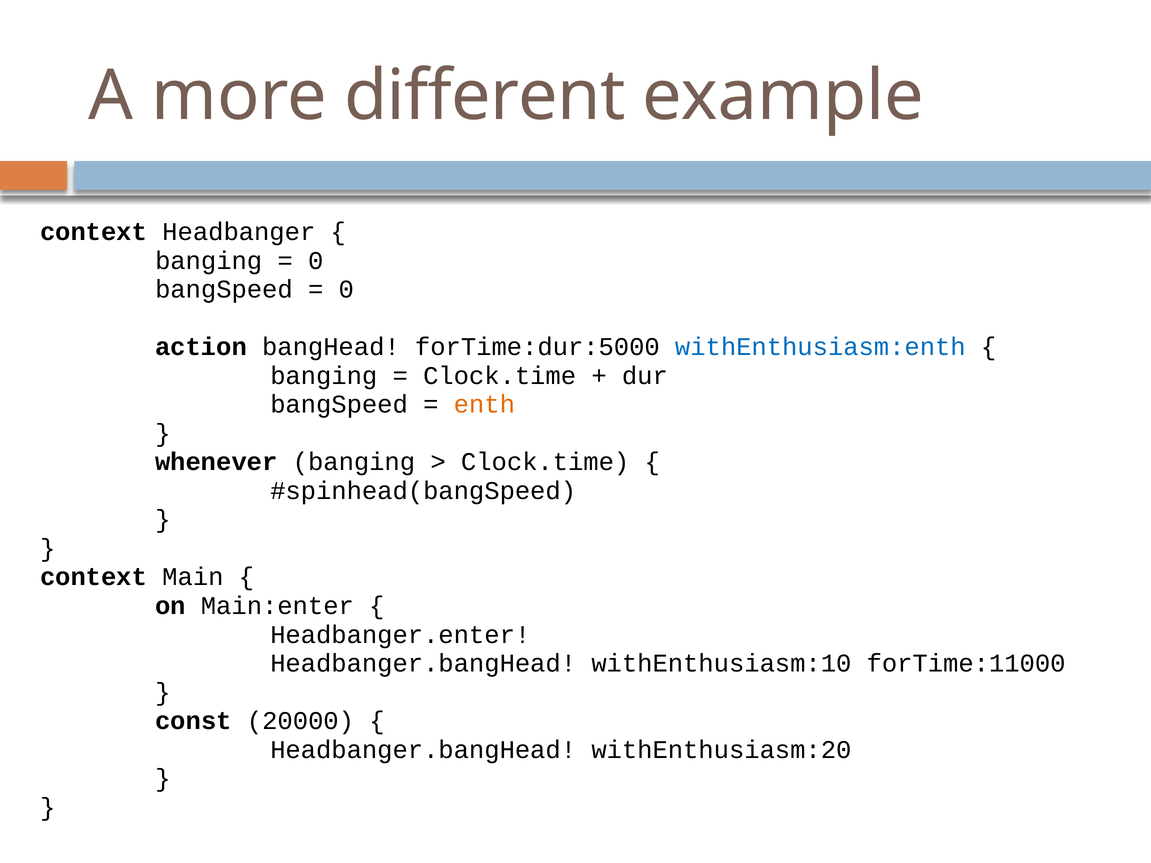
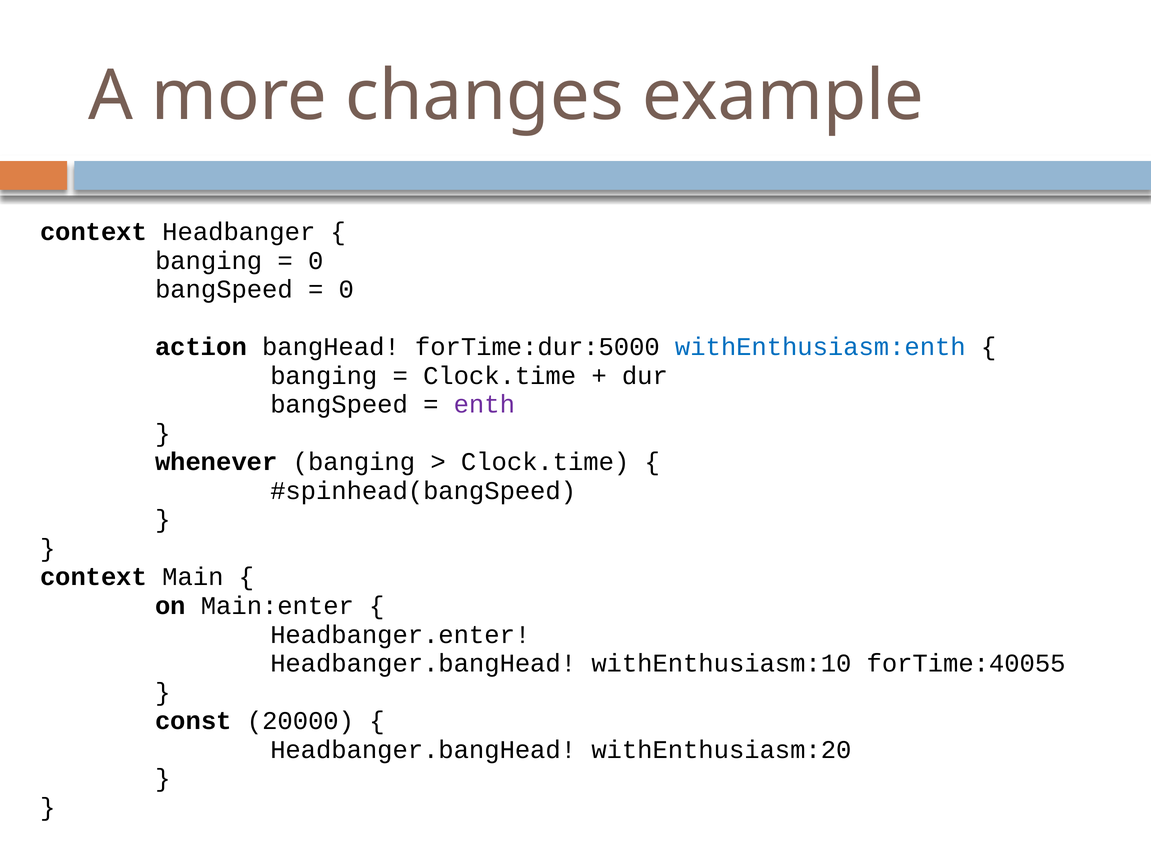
different: different -> changes (484, 96)
enth colour: orange -> purple (484, 405)
forTime:11000: forTime:11000 -> forTime:40055 (966, 664)
